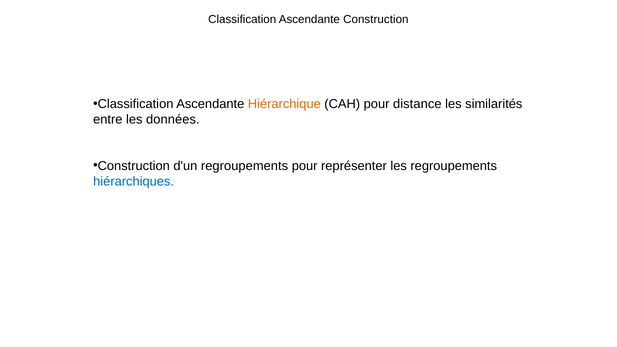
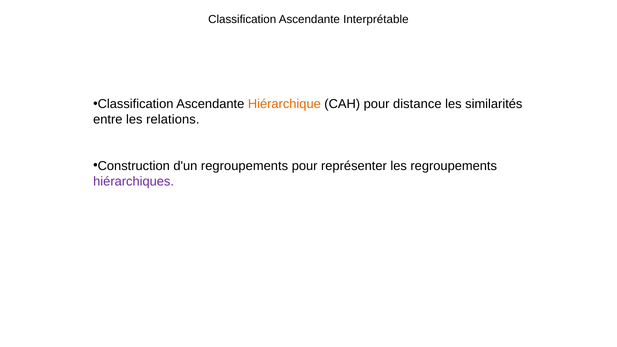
Ascendante Construction: Construction -> Interprétable (376, 20)
données: données -> relations (173, 120)
hiérarchiques colour: blue -> purple (134, 181)
